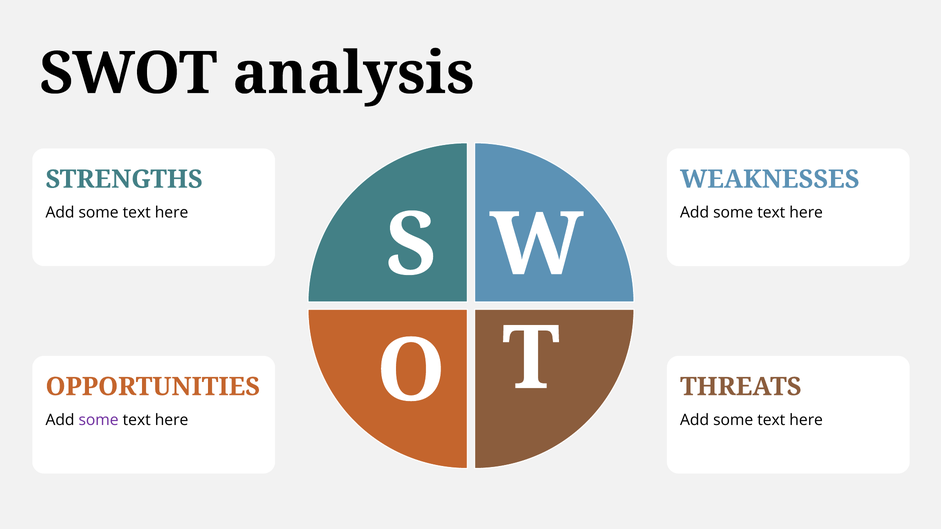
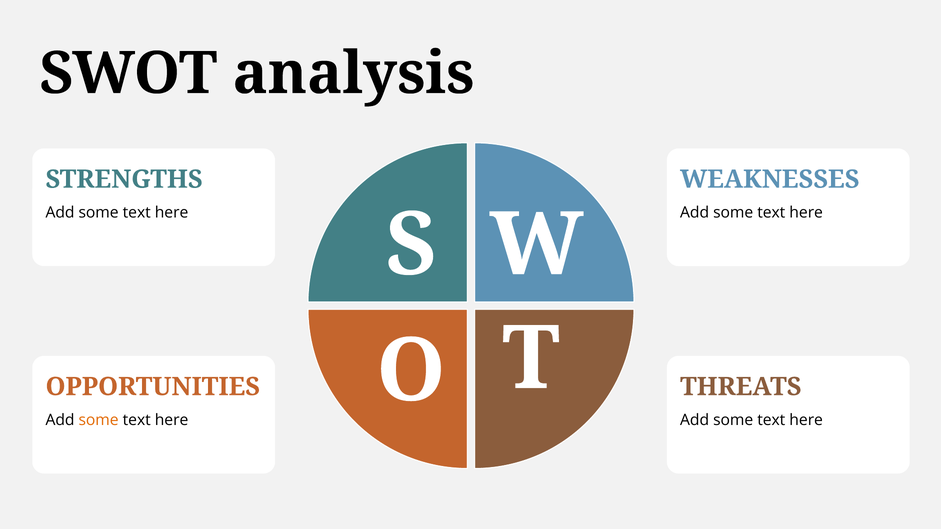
some colour: purple -> orange (99, 420)
